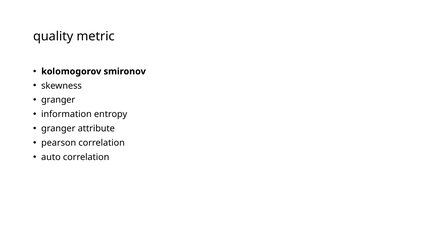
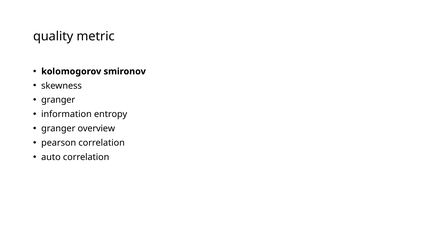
attribute: attribute -> overview (96, 129)
